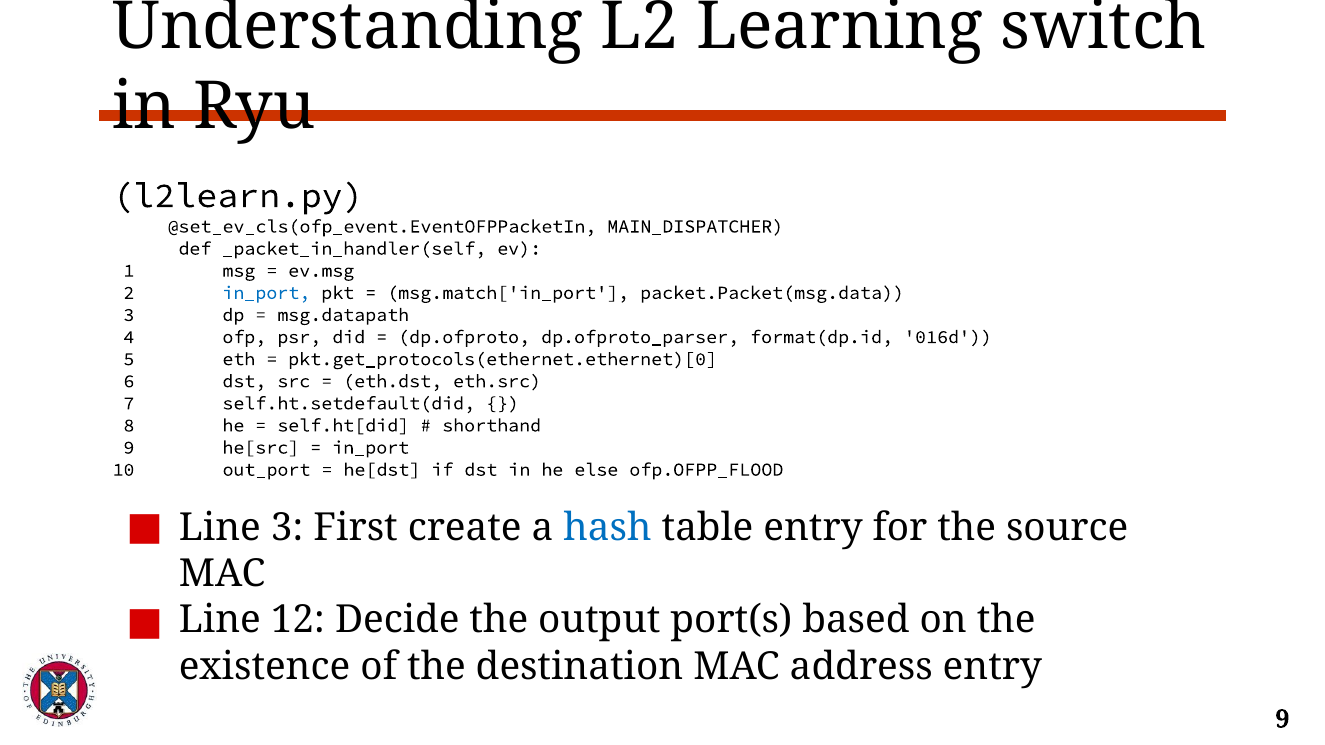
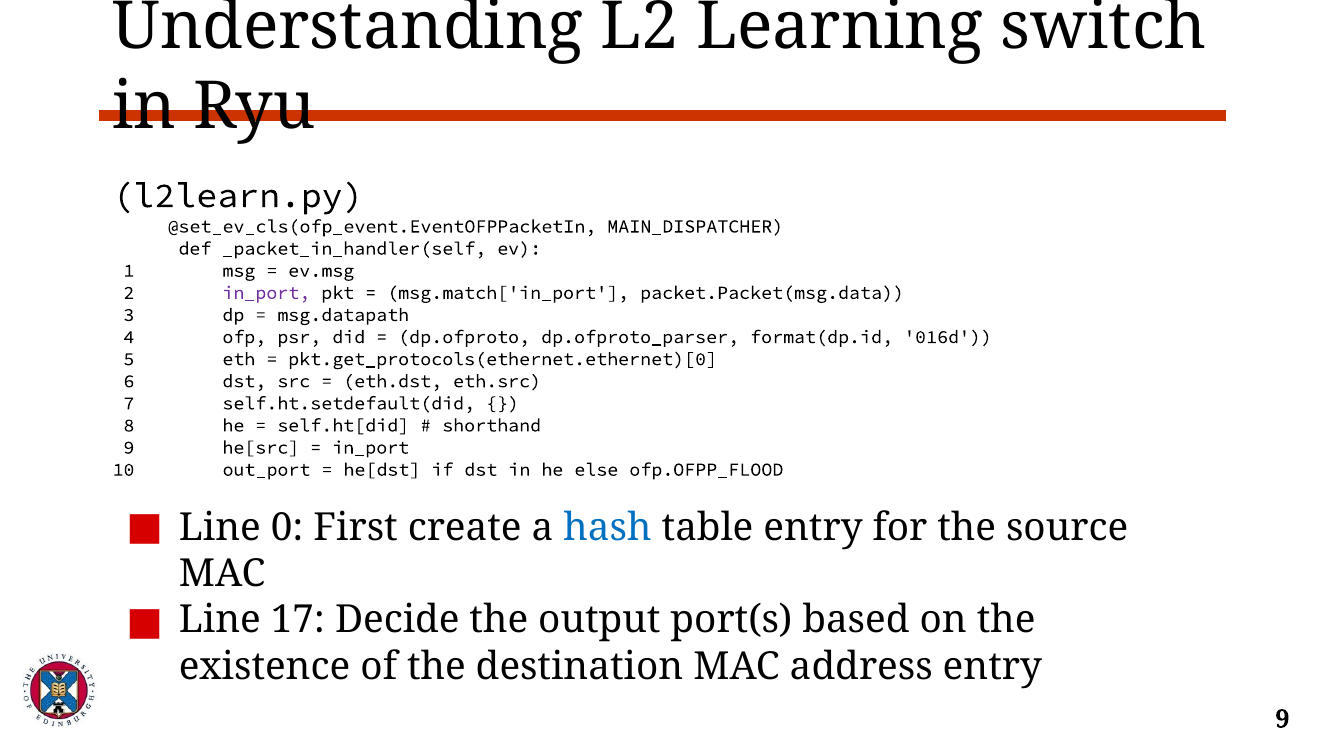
in_port colour: blue -> purple (266, 293)
Line 3: 3 -> 0 (287, 528)
12: 12 -> 17 (298, 620)
